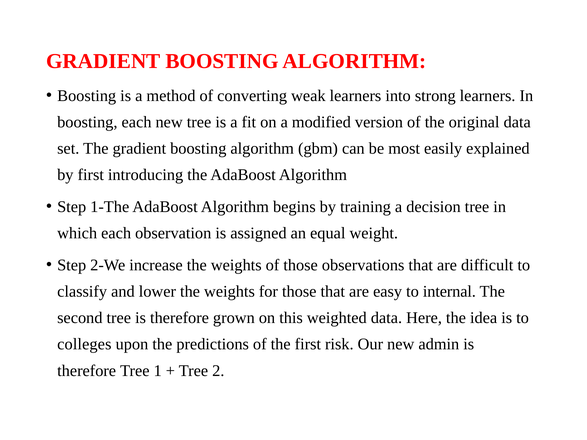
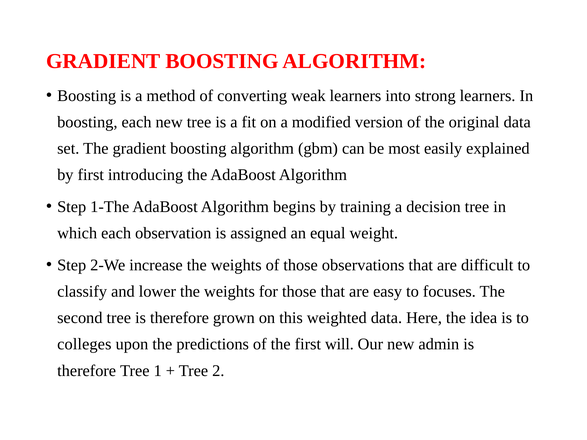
internal: internal -> focuses (449, 292)
risk: risk -> will (339, 344)
